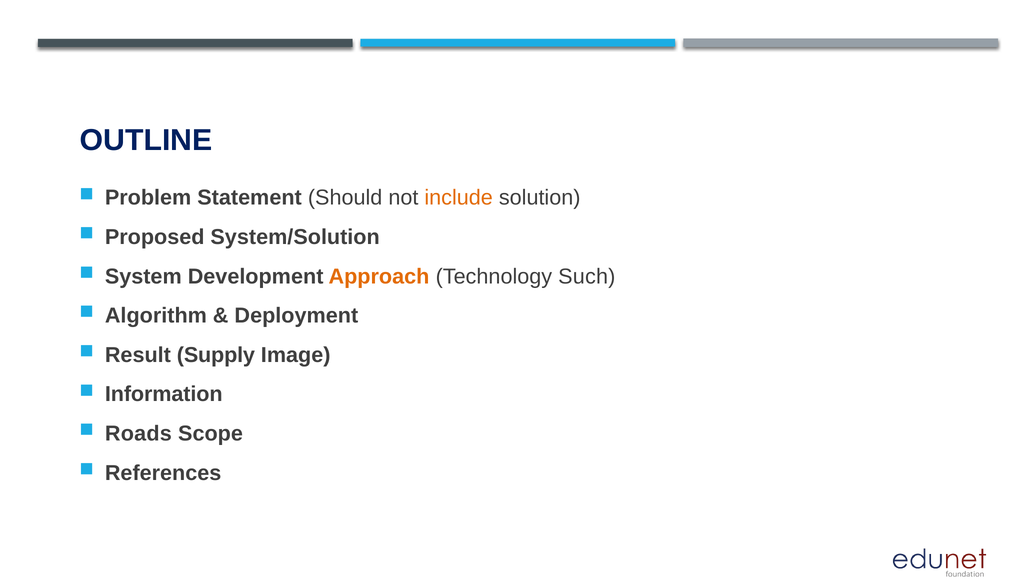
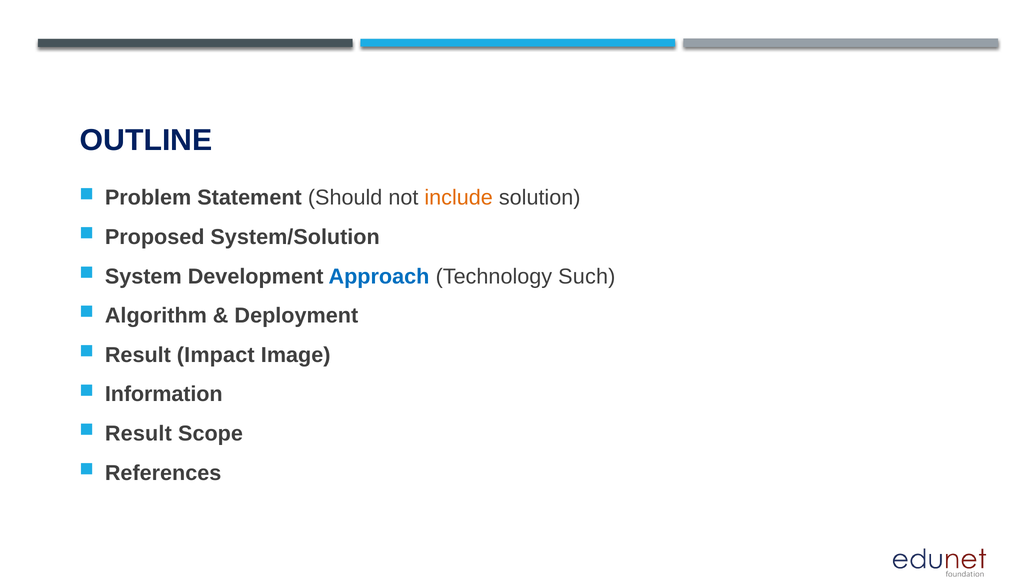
Approach colour: orange -> blue (379, 276)
Supply: Supply -> Impact (216, 355)
Roads: Roads -> Result (138, 433)
